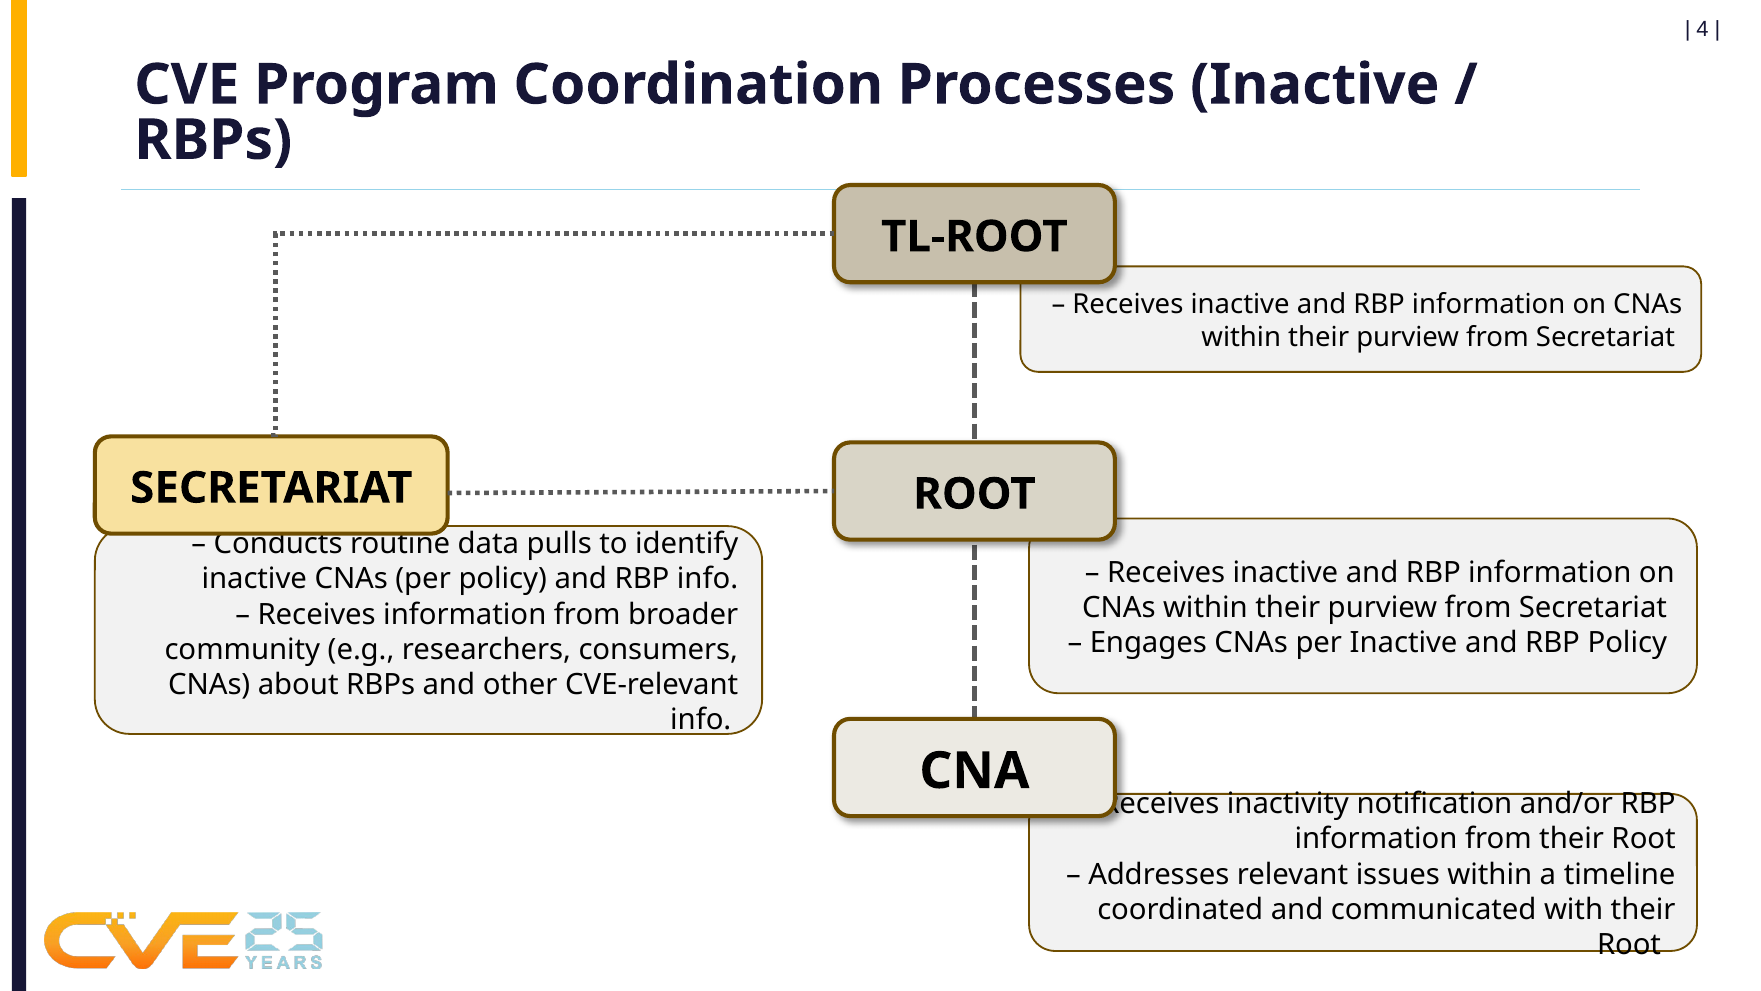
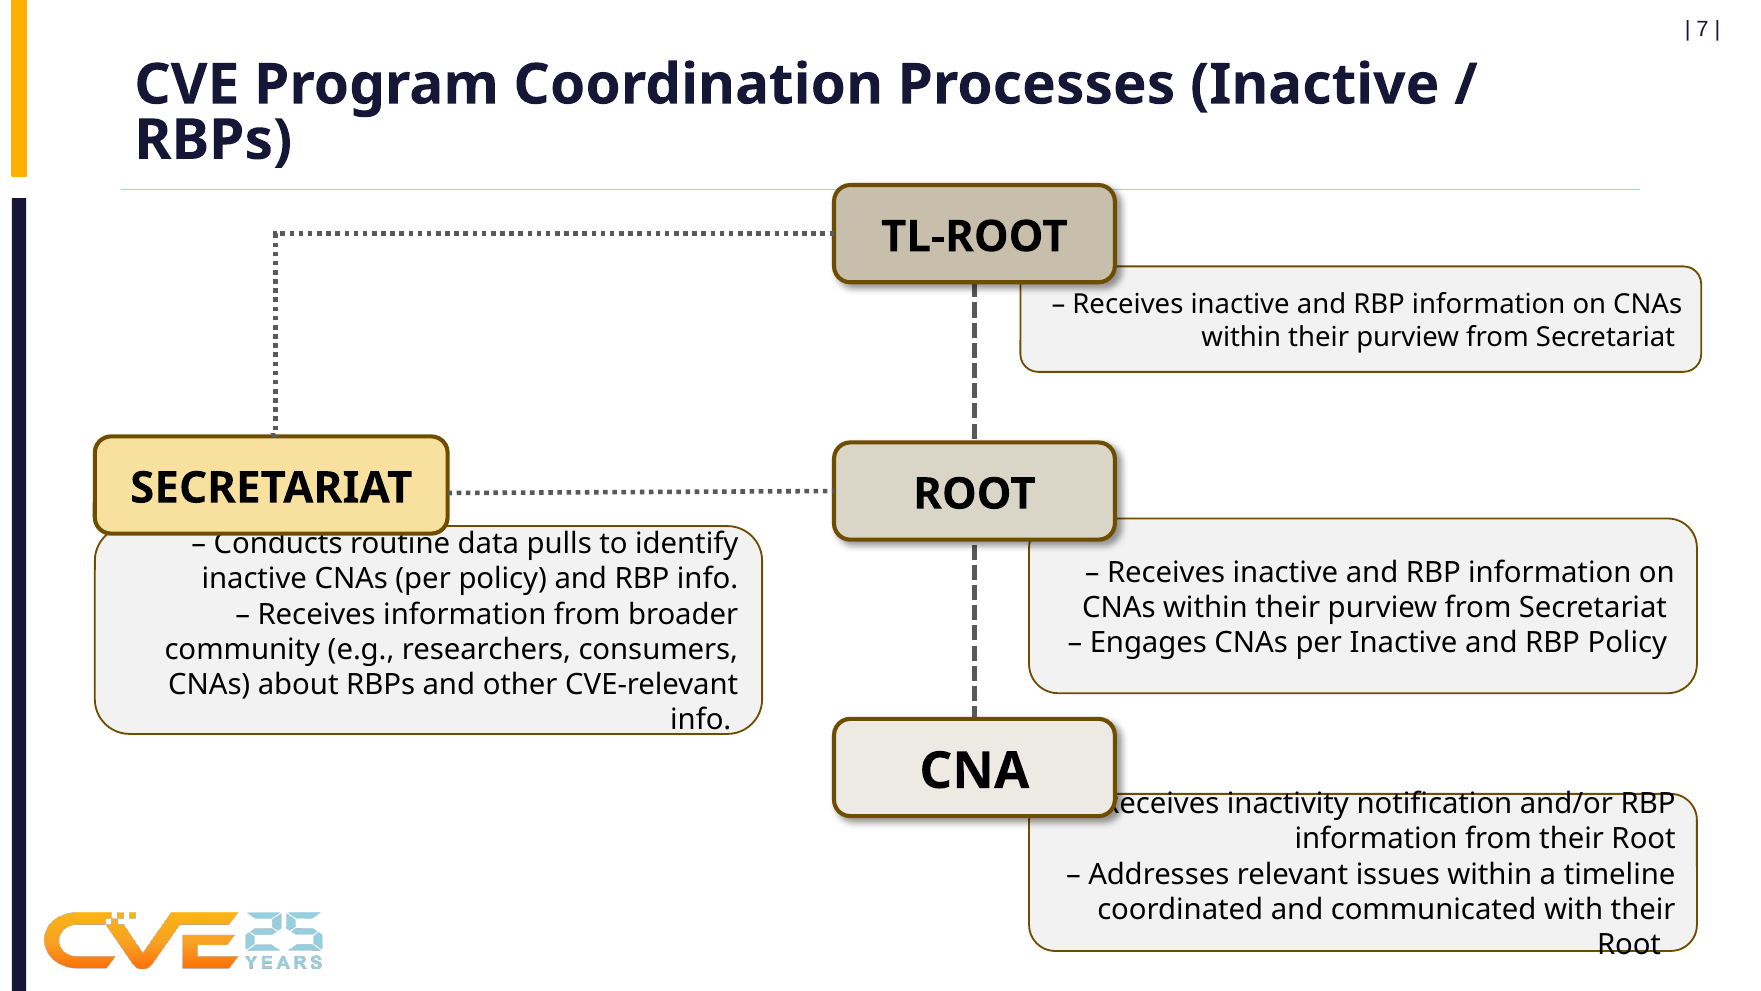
4: 4 -> 7 (1703, 29)
